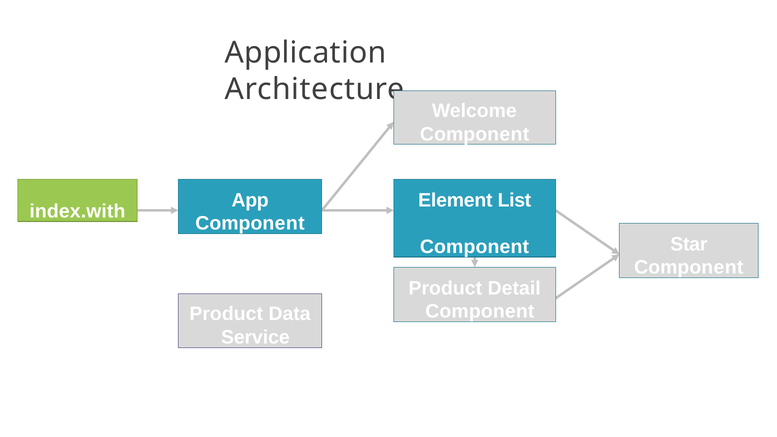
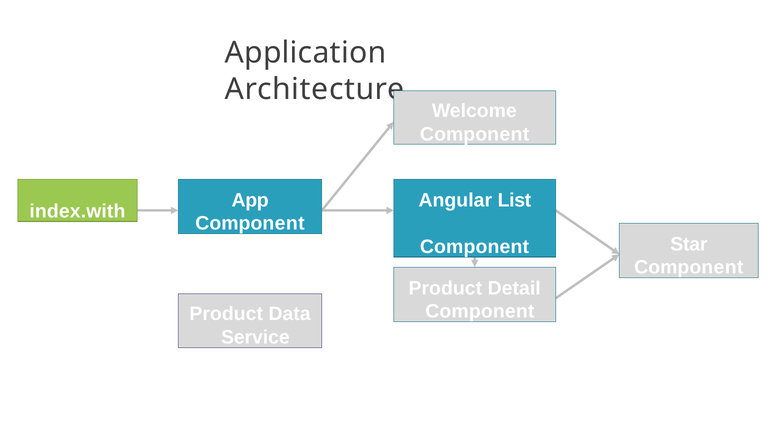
Element: Element -> Angular (455, 200)
